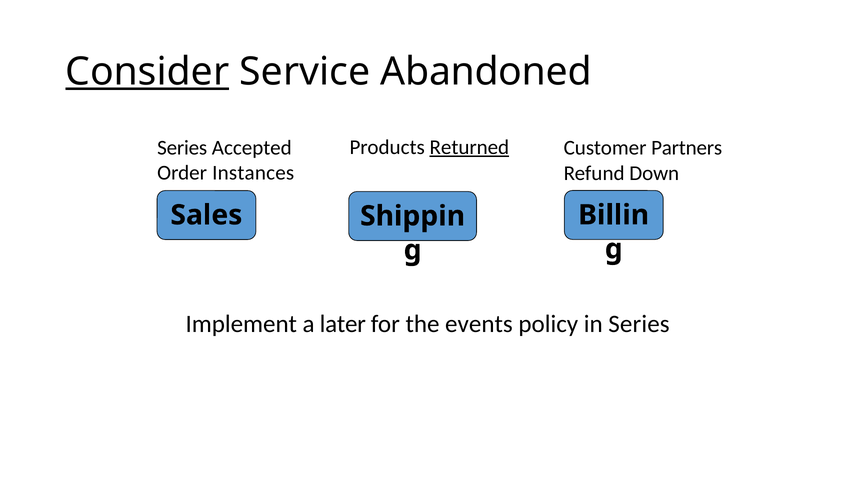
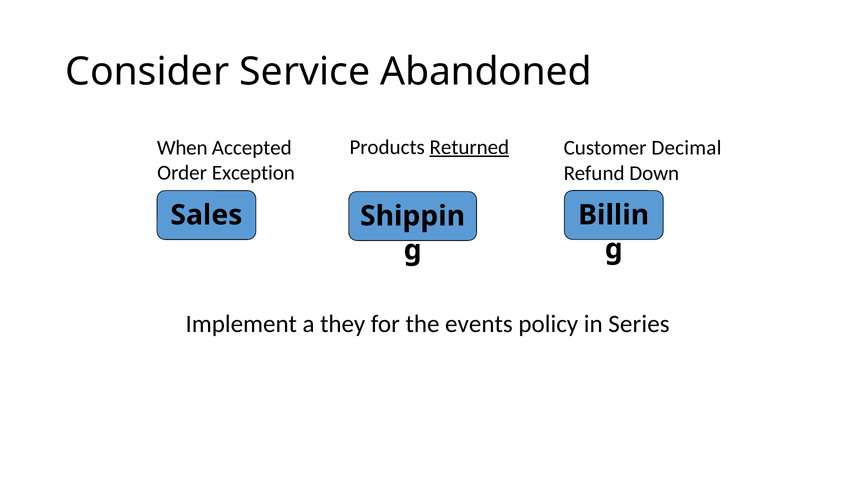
Consider underline: present -> none (147, 72)
Partners: Partners -> Decimal (686, 148)
Series: Series -> When (182, 148)
Instances: Instances -> Exception (253, 173)
later: later -> they (343, 325)
